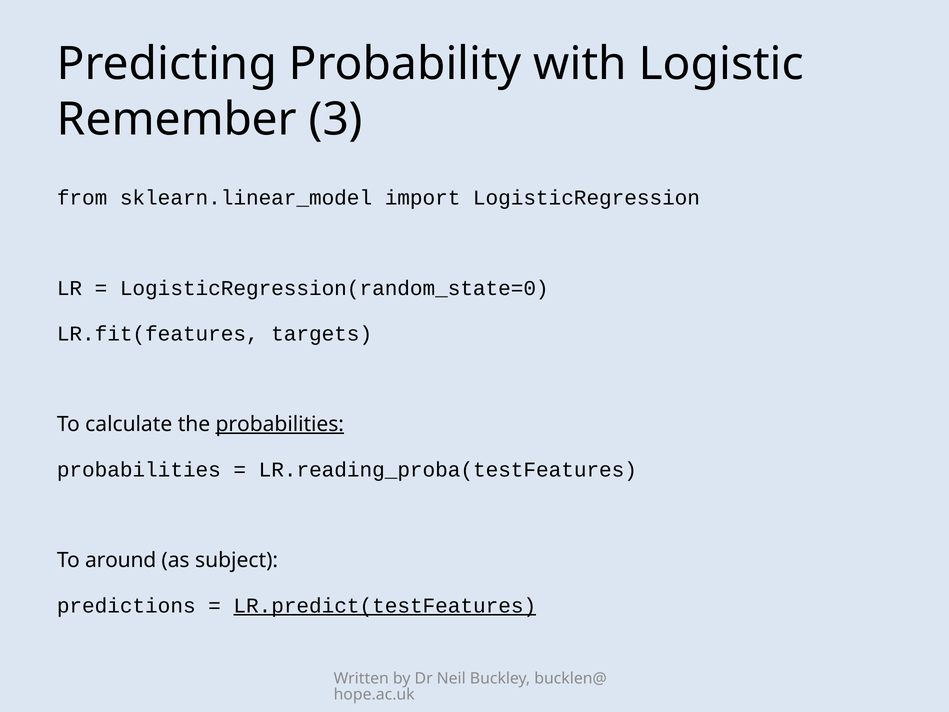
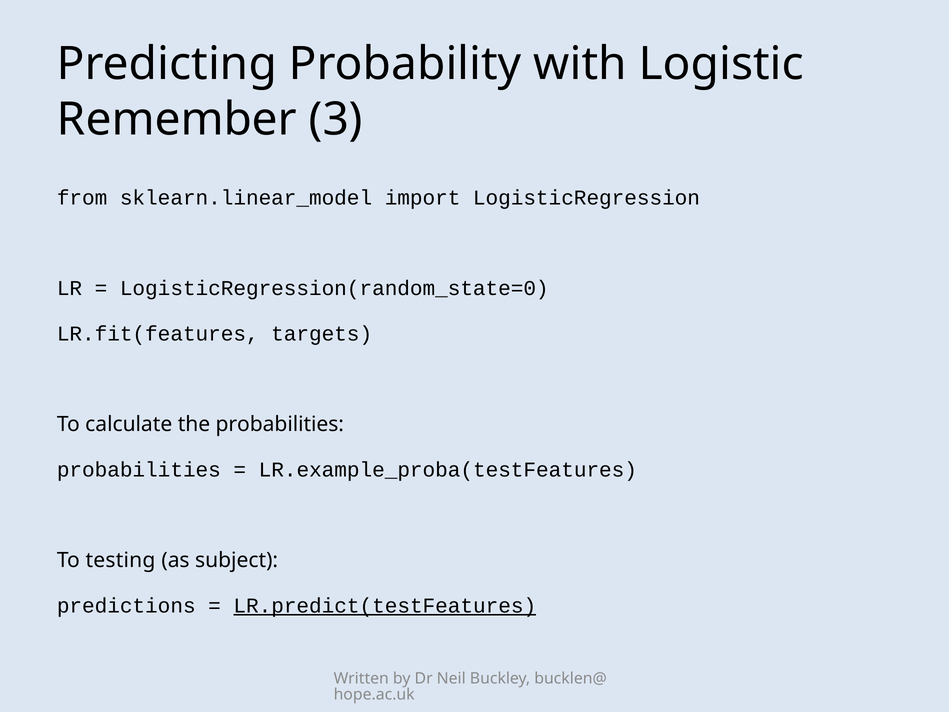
probabilities underline: present -> none (280, 424)
LR.reading_proba(testFeatures: LR.reading_proba(testFeatures -> LR.example_proba(testFeatures (448, 469)
around: around -> testing (120, 560)
